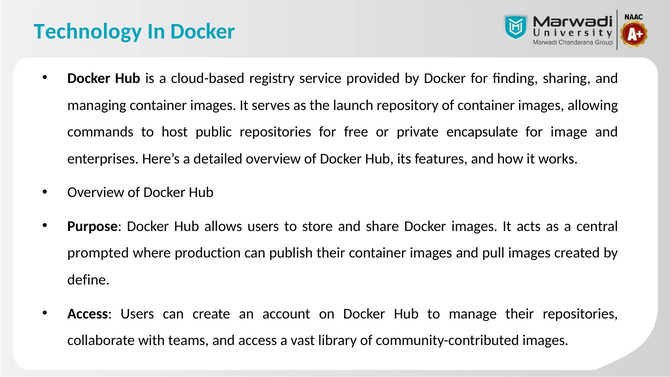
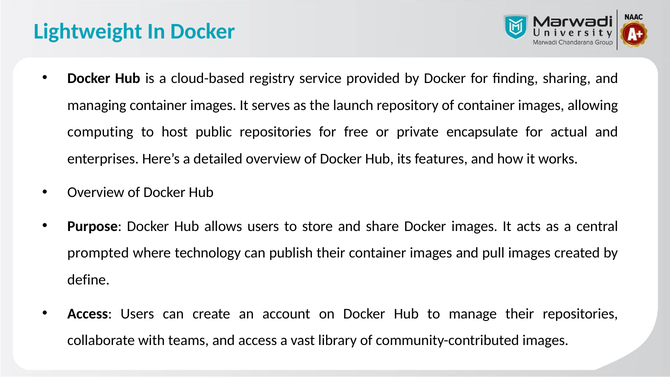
Technology: Technology -> Lightweight (88, 31)
commands: commands -> computing (100, 132)
image: image -> actual (569, 132)
production: production -> technology (208, 253)
